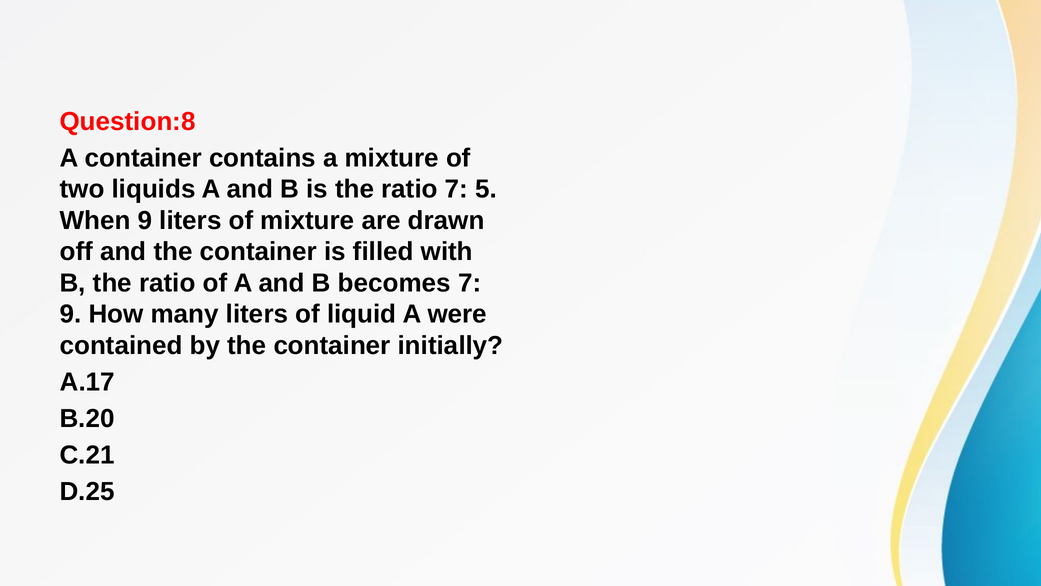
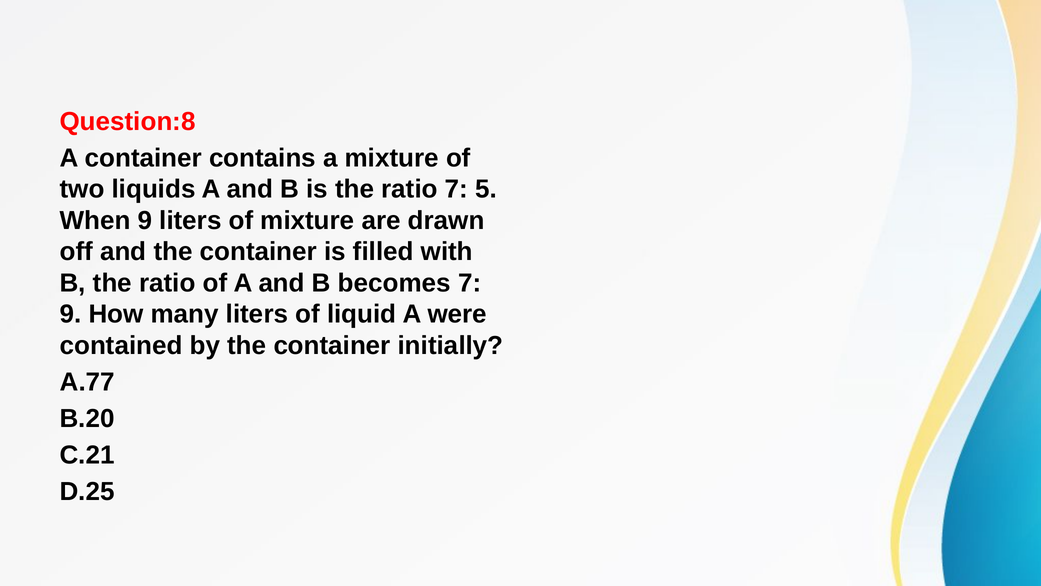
A.17: A.17 -> A.77 (87, 382)
